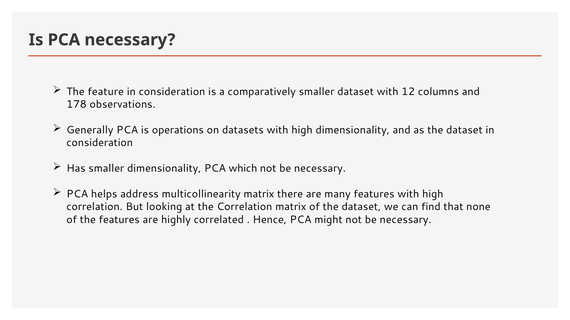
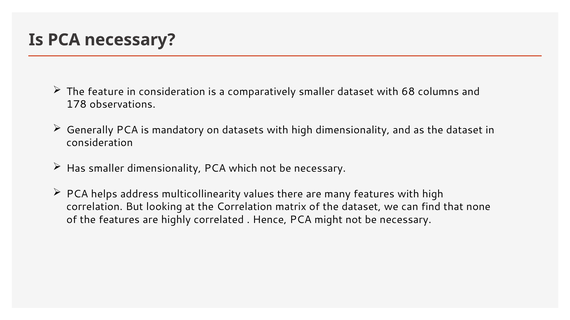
12: 12 -> 68 (408, 92)
operations: operations -> mandatory (178, 130)
multicollinearity matrix: matrix -> values (259, 194)
